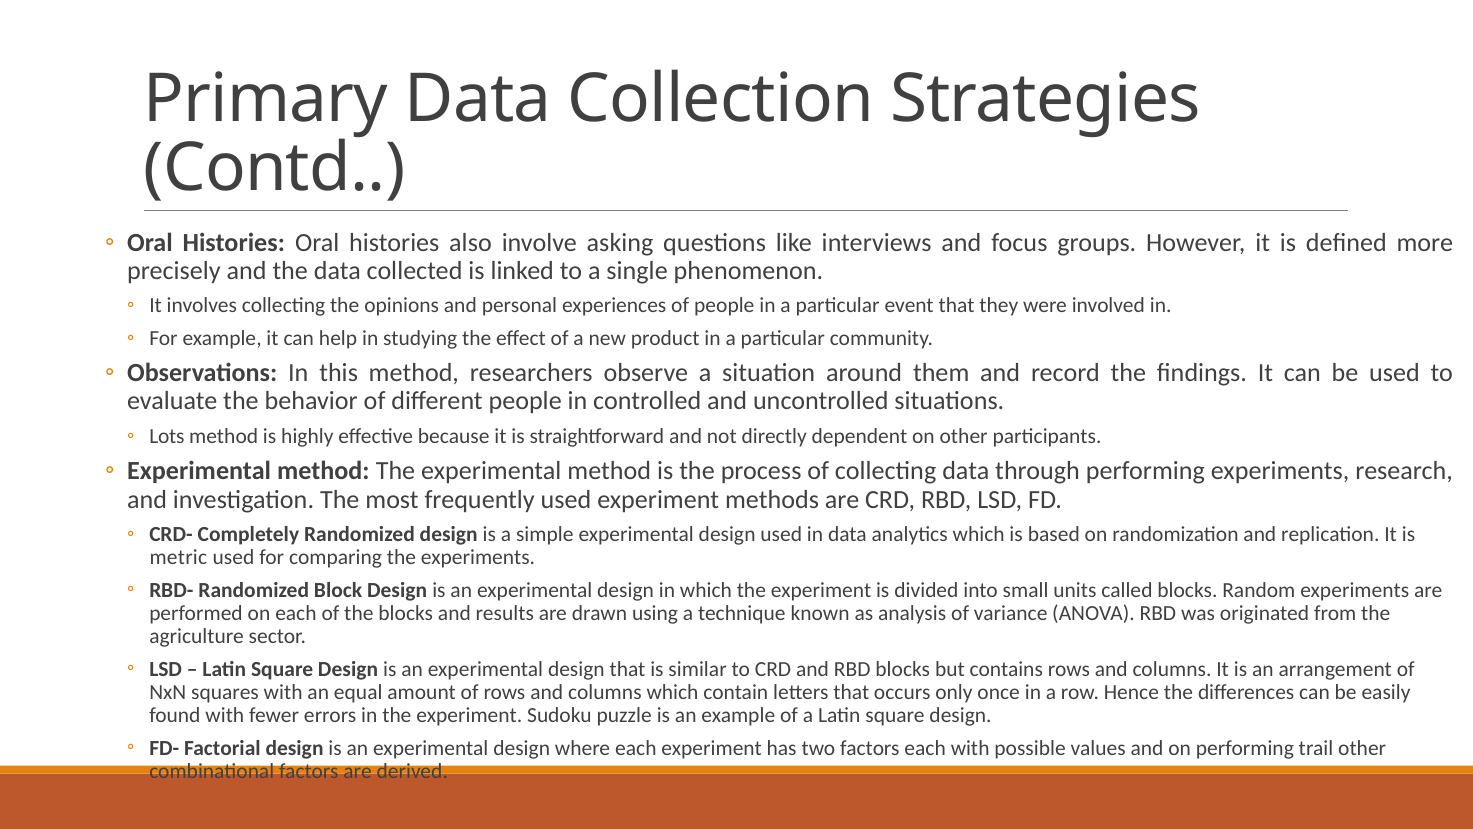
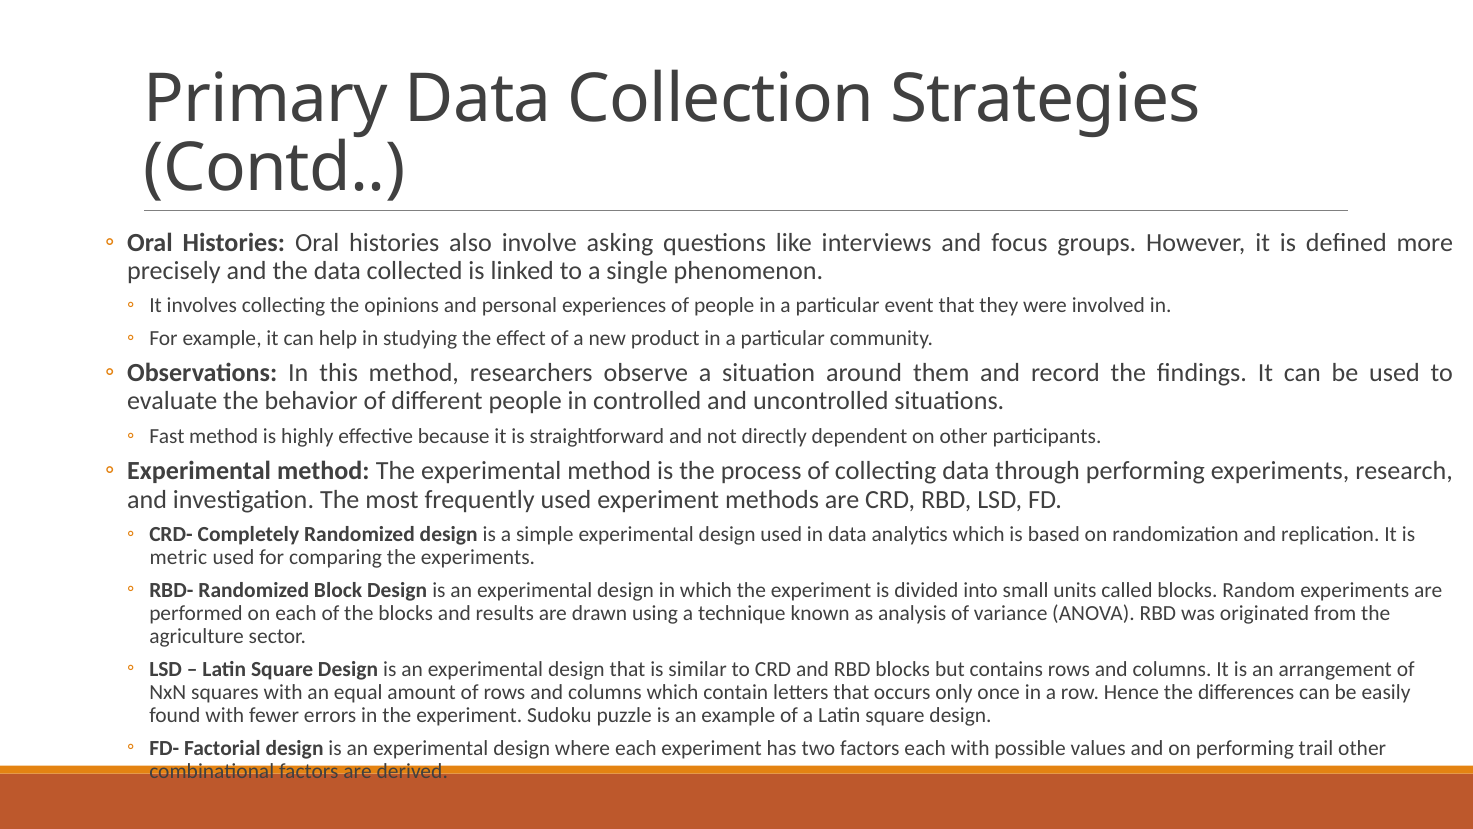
Lots: Lots -> Fast (167, 436)
